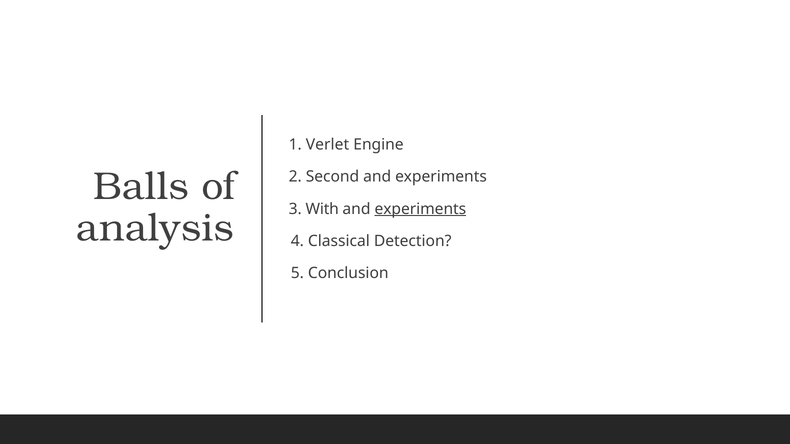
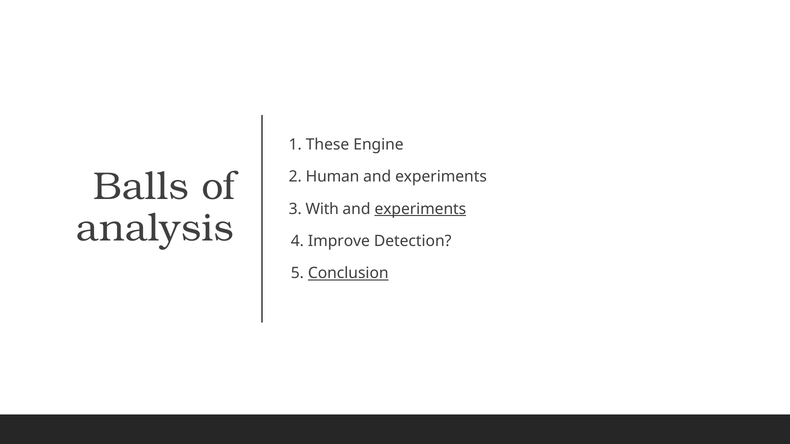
Verlet: Verlet -> These (328, 145)
Second: Second -> Human (333, 177)
Classical: Classical -> Improve (339, 241)
Conclusion underline: none -> present (348, 273)
